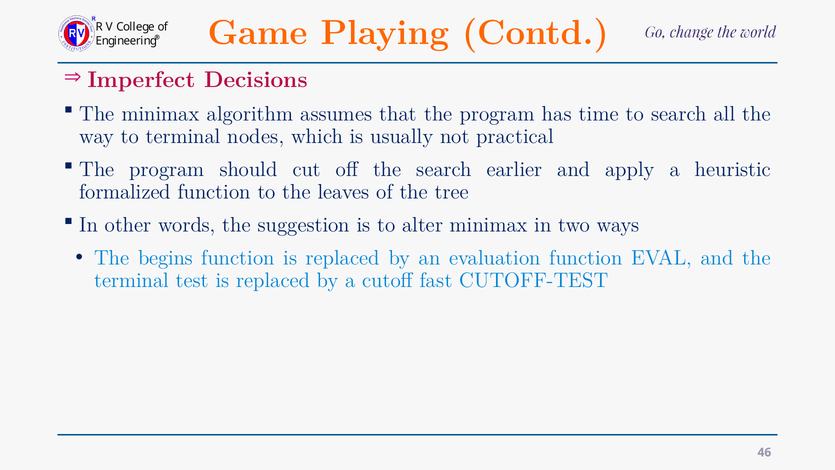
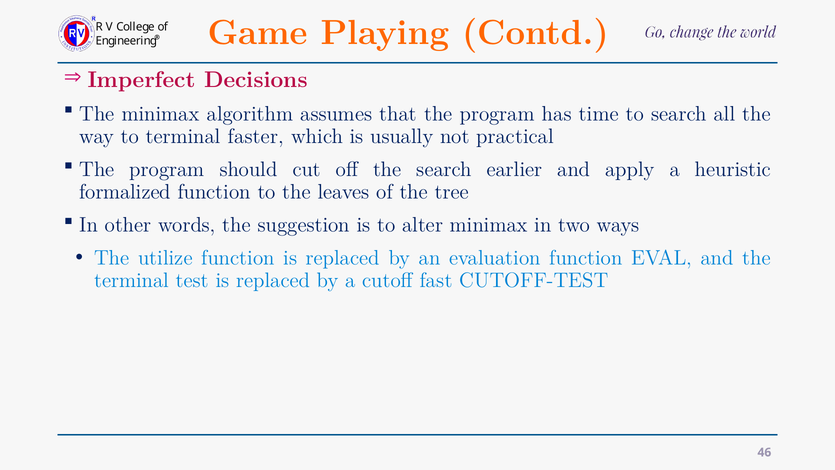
nodes: nodes -> faster (256, 136)
begins: begins -> utilize (165, 258)
